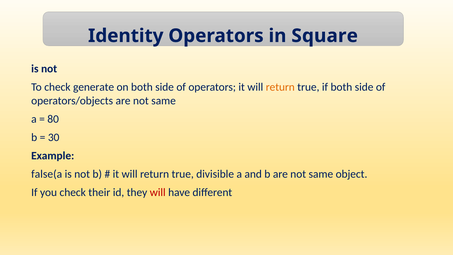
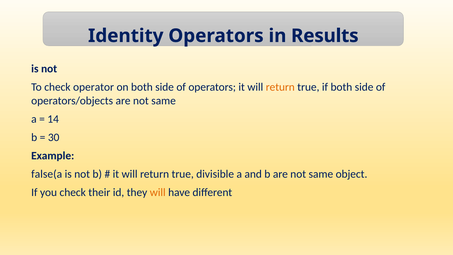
Square: Square -> Results (325, 36)
generate: generate -> operator (94, 87)
80: 80 -> 14 (53, 119)
will colour: red -> orange (158, 192)
